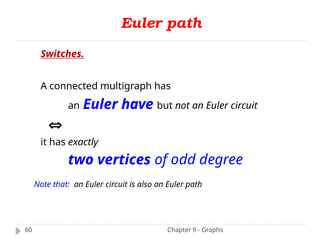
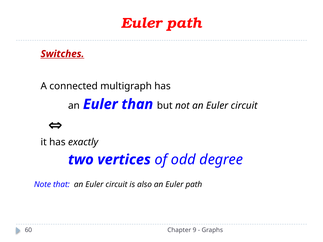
have: have -> than (137, 104)
